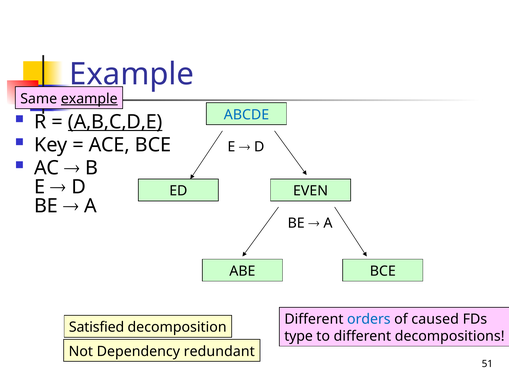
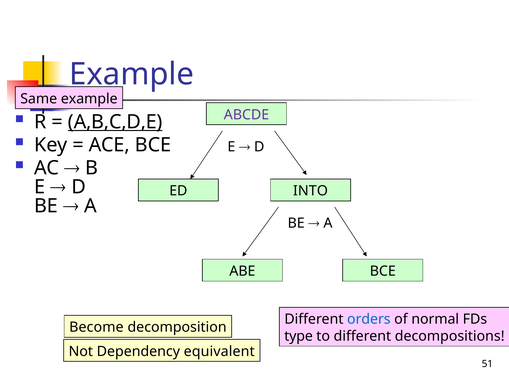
example underline: present -> none (89, 99)
ABCDE colour: blue -> purple (246, 115)
EVEN: EVEN -> INTO (310, 191)
caused: caused -> normal (435, 319)
Satisfied: Satisfied -> Become (96, 327)
redundant: redundant -> equivalent (219, 351)
